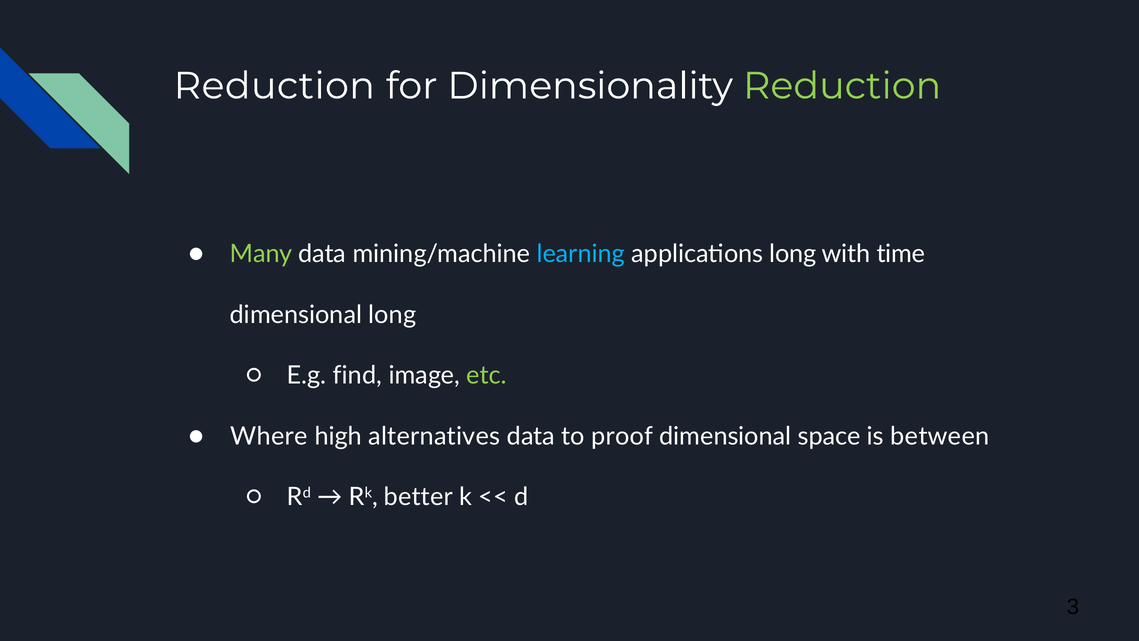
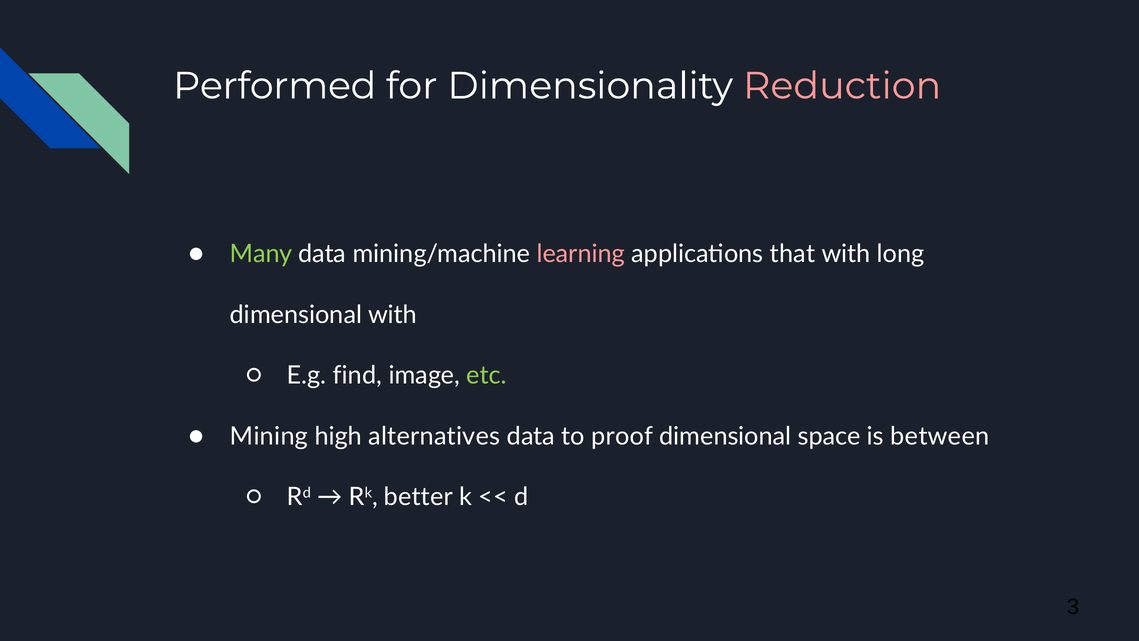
Reduction: Reduction -> Performed (275, 86)
Reduction colour: light green -> pink (842, 86)
learning colour: light blue -> pink (581, 254)
applications long: long -> that (793, 254)
time: time -> long (901, 254)
dimensional long: long -> with (393, 315)
Where: Where -> Mining (269, 436)
